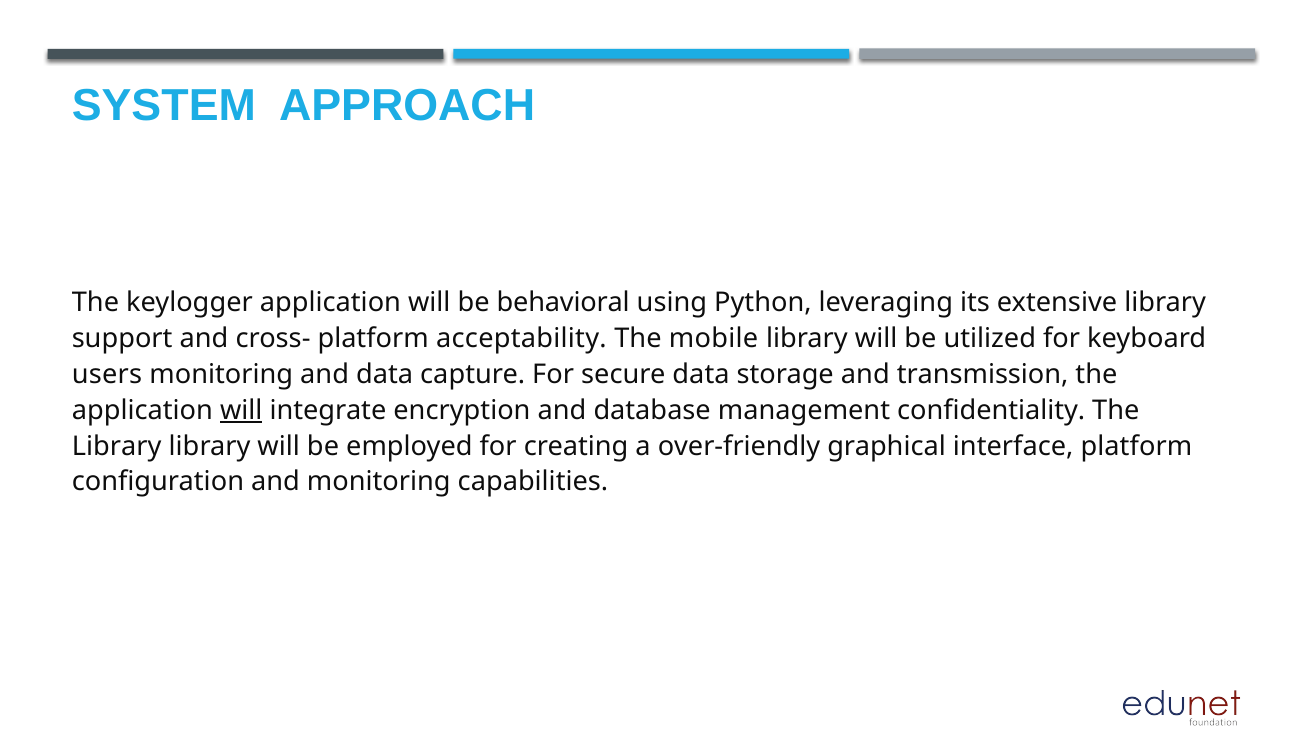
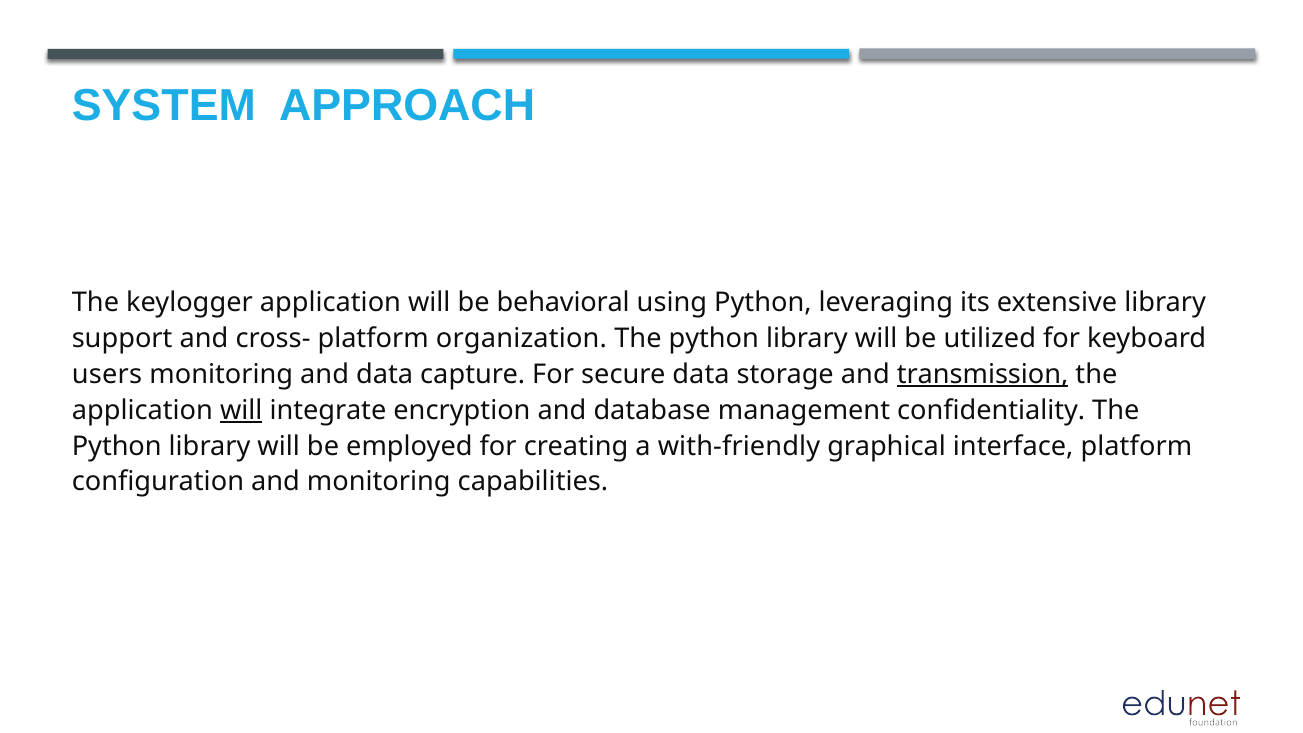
acceptability: acceptability -> organization (521, 339)
mobile: mobile -> python (714, 339)
transmission underline: none -> present (983, 374)
Library: Library -> Python (117, 446)
over-friendly: over-friendly -> with-friendly (739, 446)
